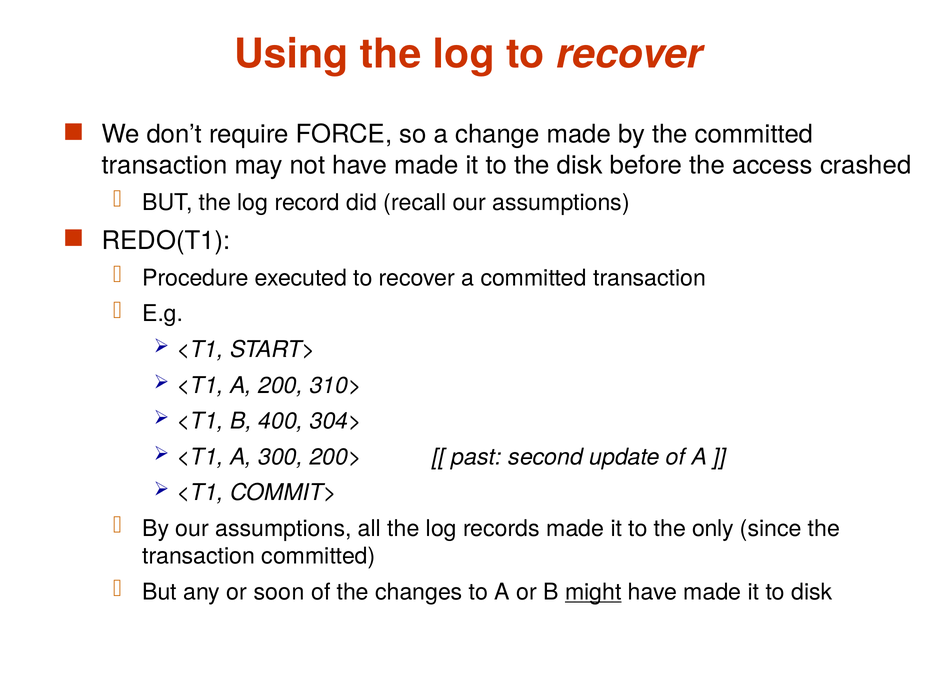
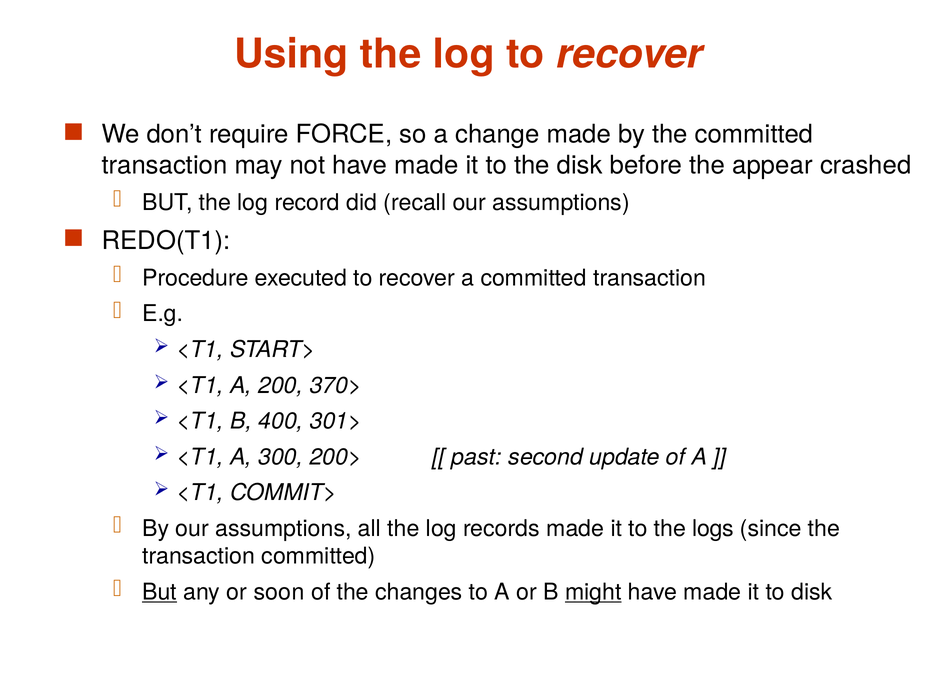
access: access -> appear (772, 165)
310>: 310> -> 370> (336, 386)
304>: 304> -> 301> (336, 422)
only: only -> logs (713, 529)
But underline: none -> present (160, 593)
